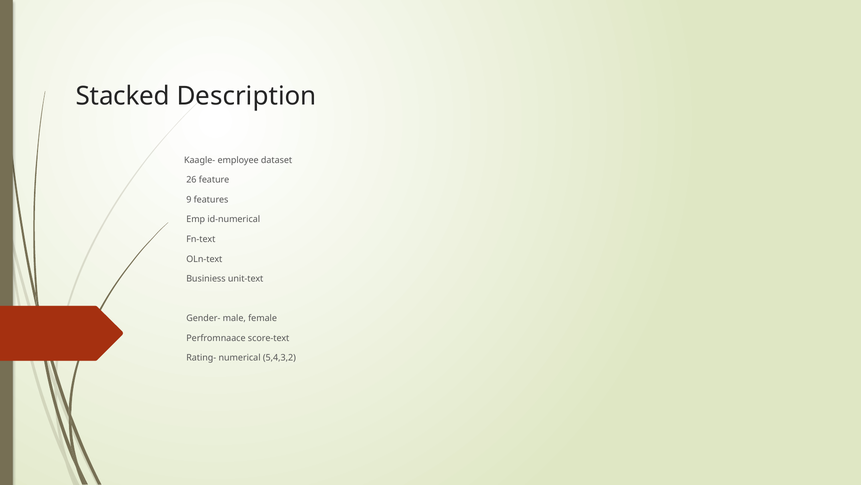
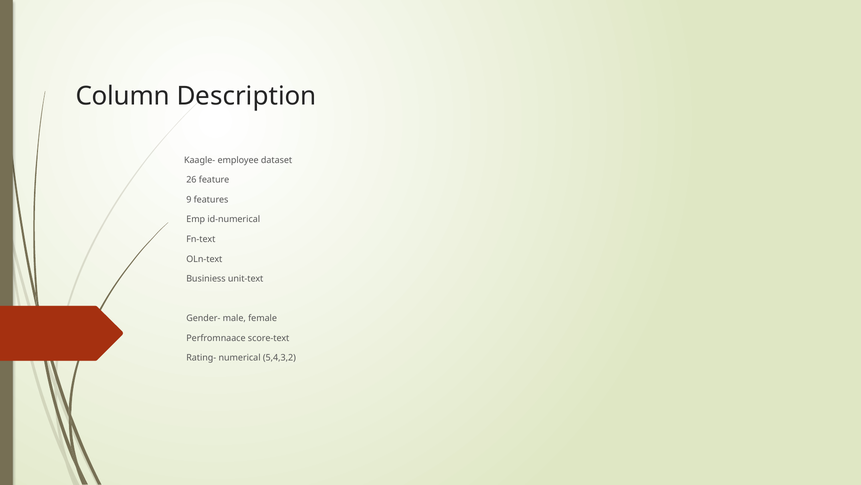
Stacked: Stacked -> Column (123, 96)
